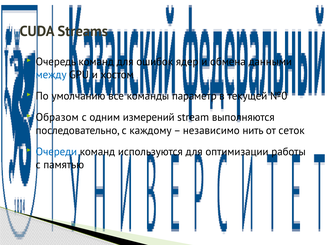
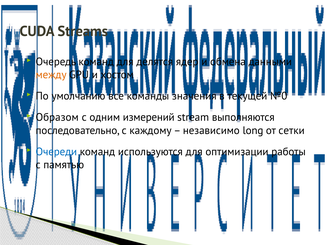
ошибок: ошибок -> делятся (155, 62)
между colour: blue -> orange (51, 75)
параметр: параметр -> значения (194, 96)
нить: нить -> long (253, 131)
сеток: сеток -> сетки (292, 131)
